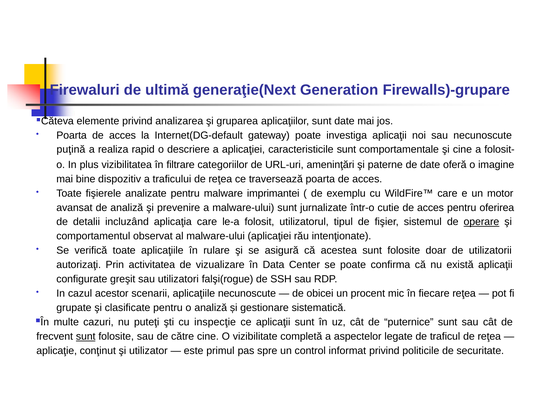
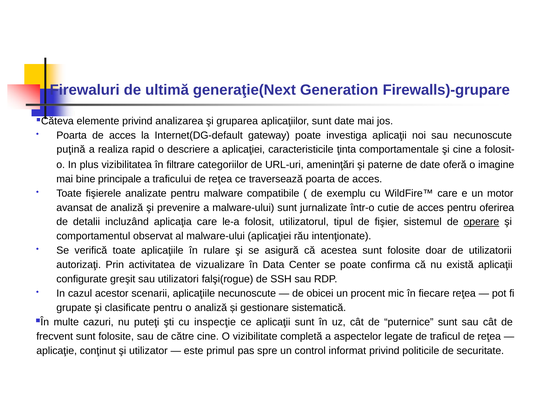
caracteristicile sunt: sunt -> ţinta (346, 149)
dispozitiv: dispozitiv -> principale (120, 179)
imprimantei: imprimantei -> compatibile (273, 193)
sunt underline: present -> none (86, 336)
